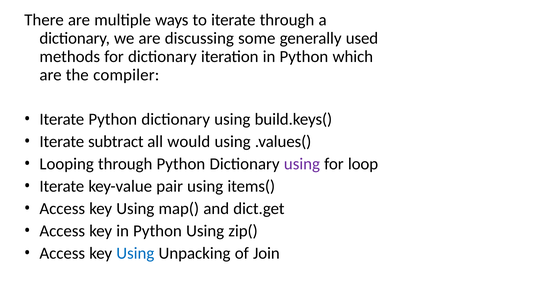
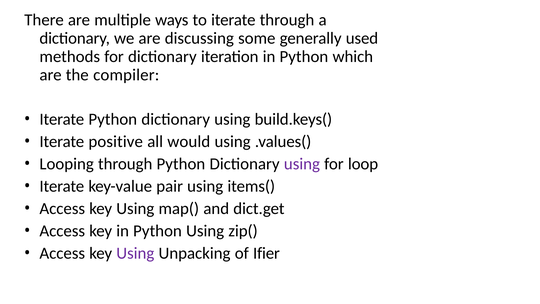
subtract: subtract -> positive (116, 142)
Using colour: blue -> purple (135, 253)
Join: Join -> Ifier (266, 253)
